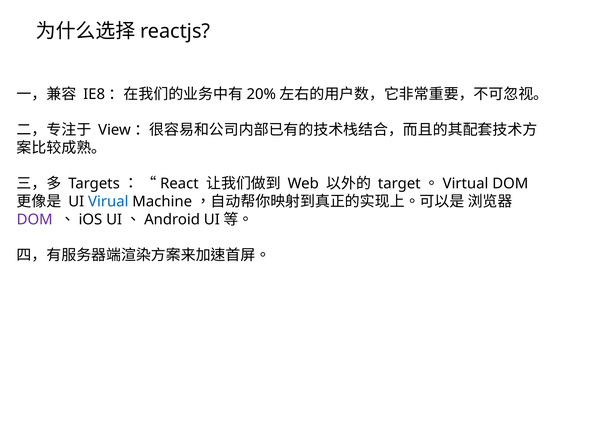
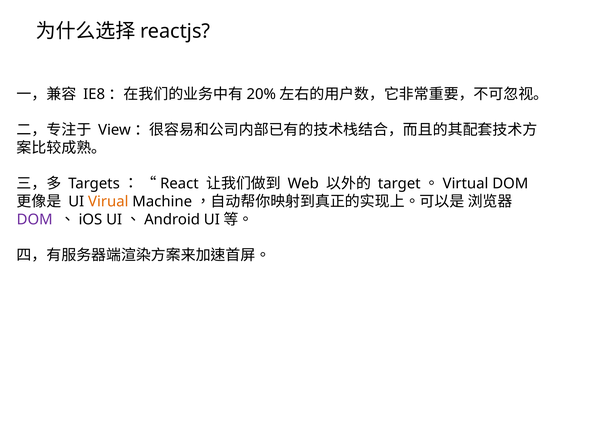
Virual colour: blue -> orange (108, 201)
